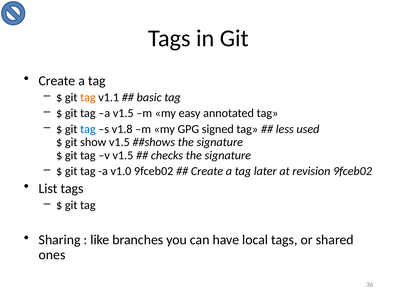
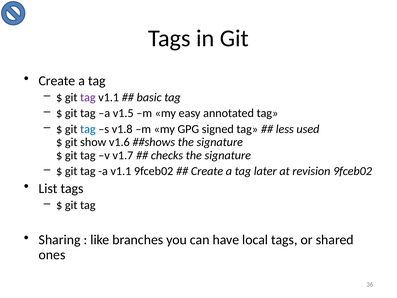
tag colour: orange -> purple (88, 97)
show v1.5: v1.5 -> v1.6 (119, 142)
v v1.5: v1.5 -> v1.7 (123, 155)
a v1.0: v1.0 -> v1.1 (121, 171)
